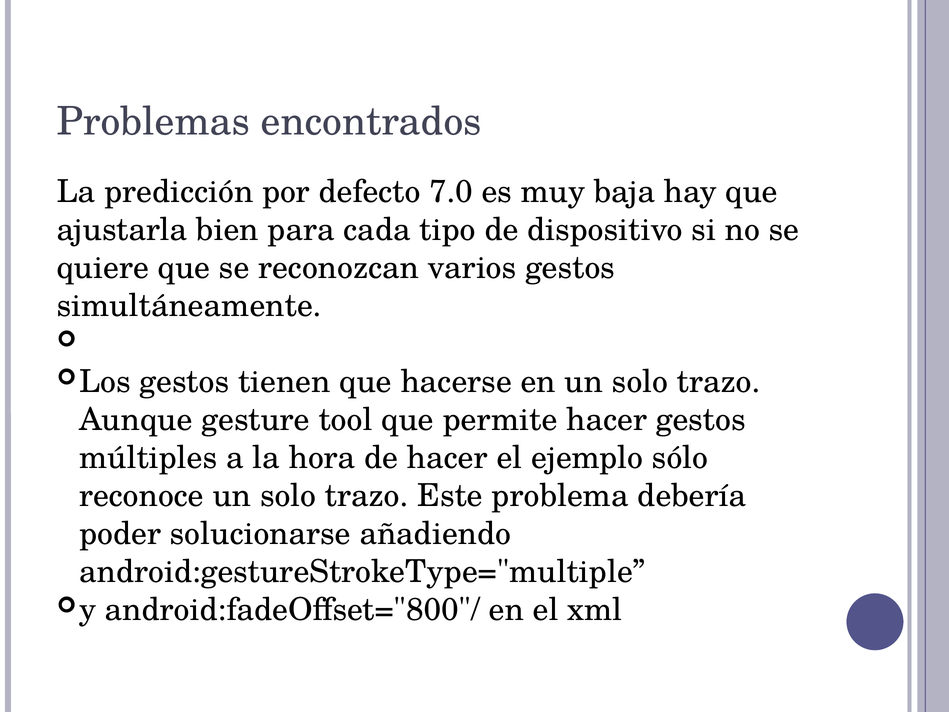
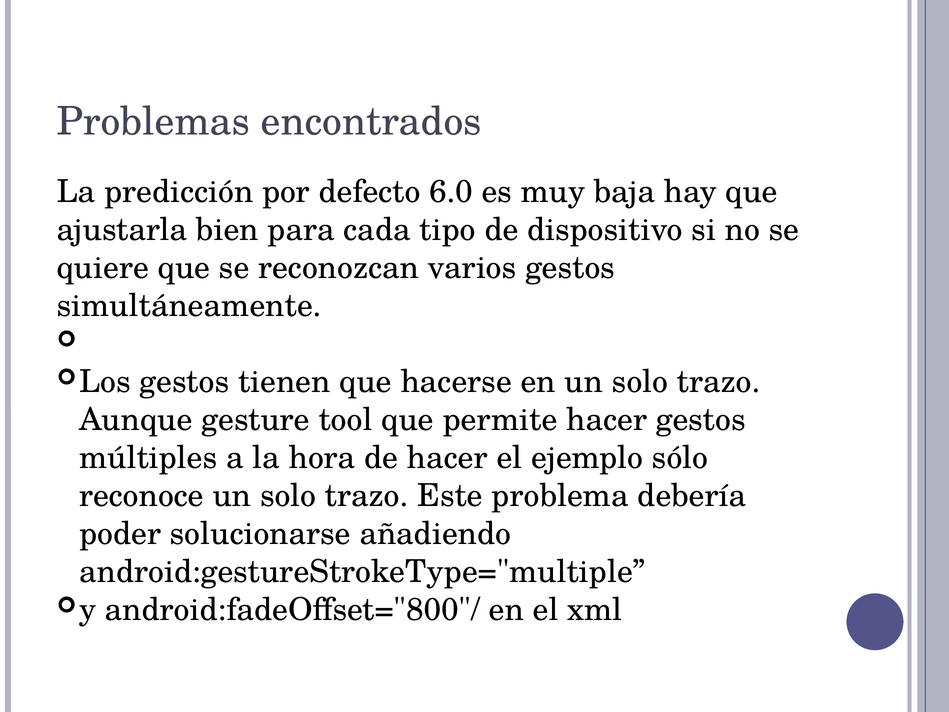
7.0: 7.0 -> 6.0 (451, 192)
